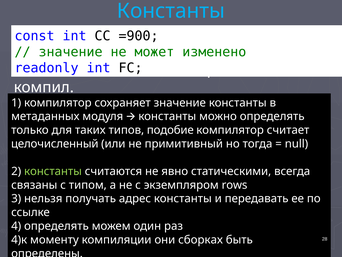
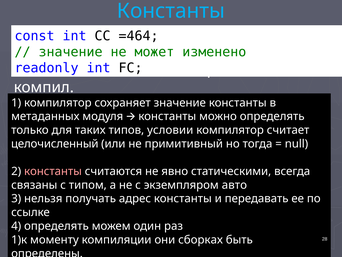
=900: =900 -> =464 (139, 36)
подобие: подобие -> условии (170, 130)
константы colour: light green -> pink (53, 171)
rows: rows -> авто (234, 185)
4)к: 4)к -> 1)к (19, 239)
